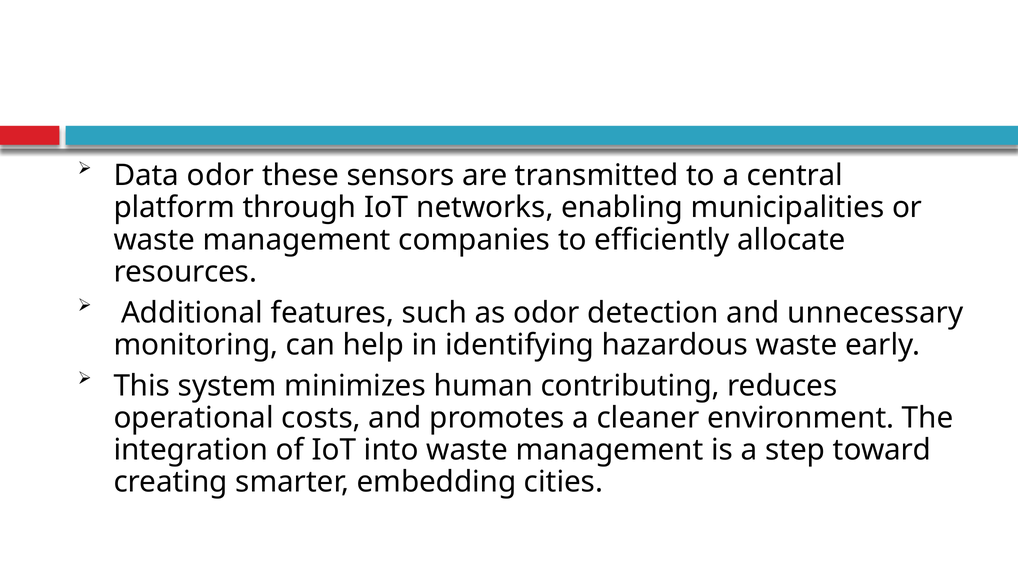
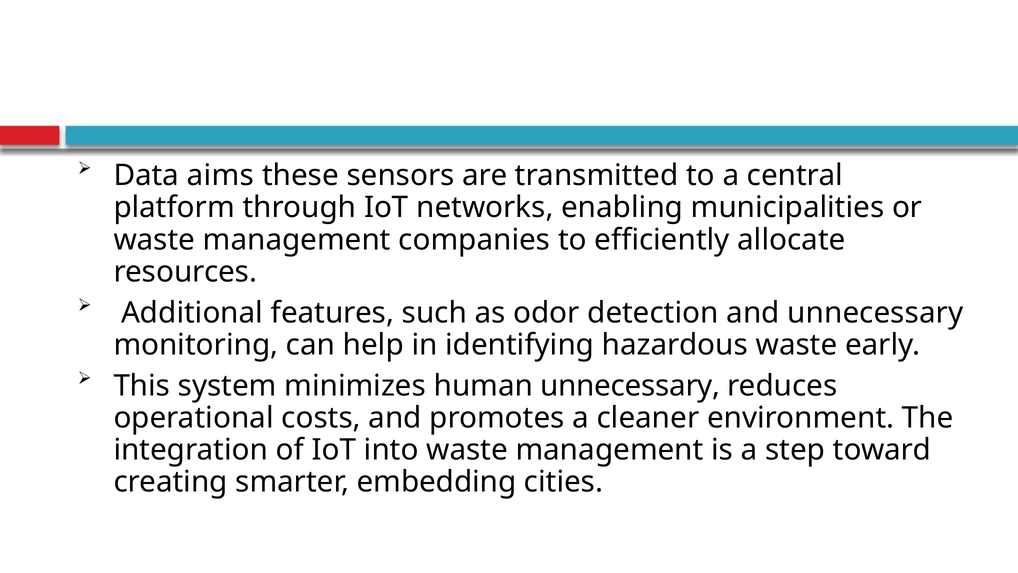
Data odor: odor -> aims (220, 175)
human contributing: contributing -> unnecessary (630, 386)
